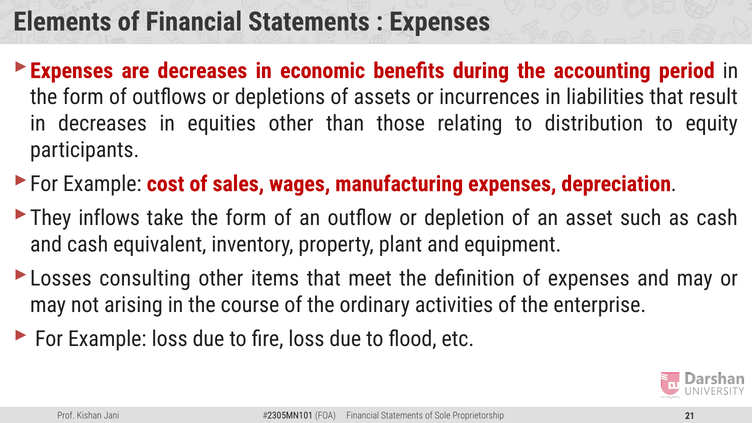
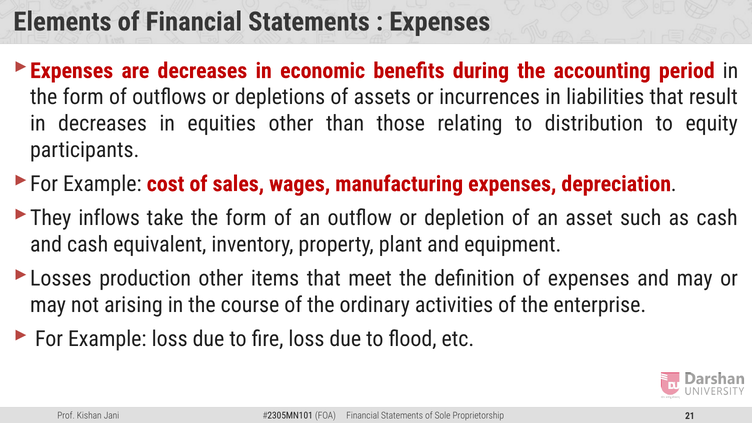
consulting: consulting -> production (145, 279)
